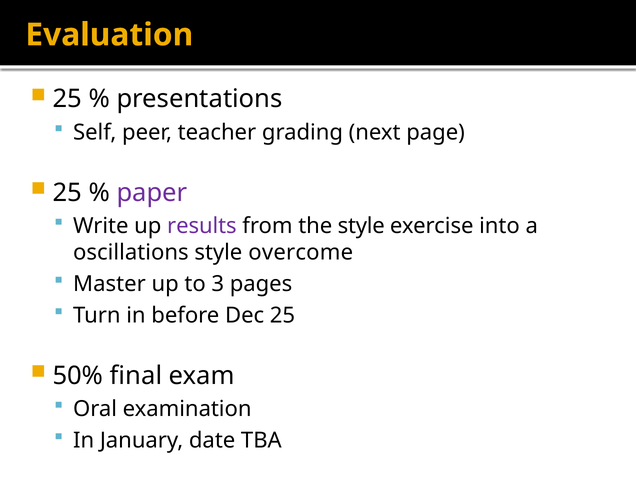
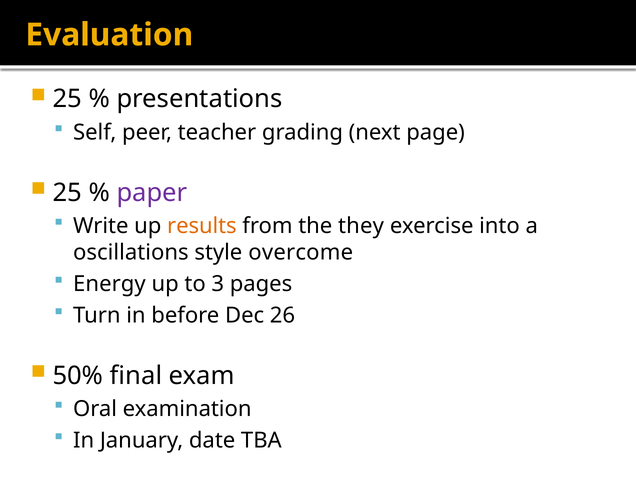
results colour: purple -> orange (202, 226)
the style: style -> they (361, 226)
Master: Master -> Energy (109, 284)
Dec 25: 25 -> 26 (282, 315)
